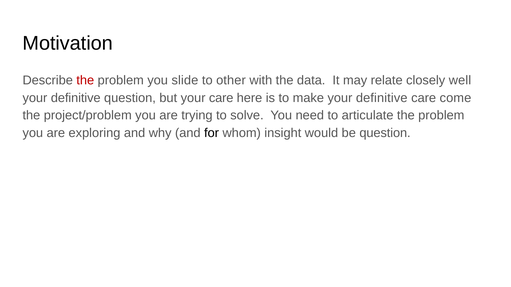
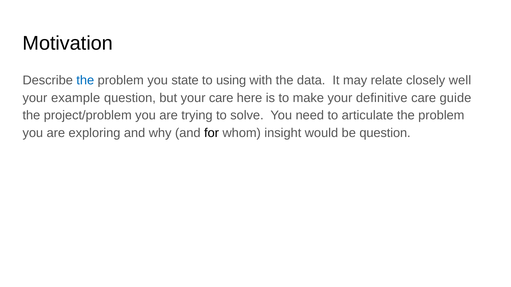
the colour: red -> blue (85, 80)
slide: slide -> state (185, 80)
other: other -> using (231, 80)
definitive: definitive -> example (76, 98)
come: come -> guide (455, 98)
